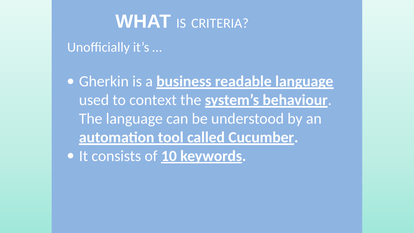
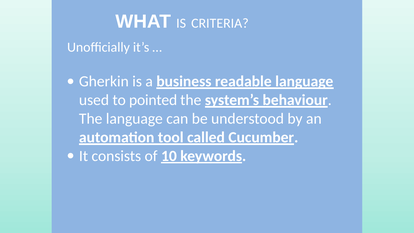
context: context -> pointed (153, 100)
